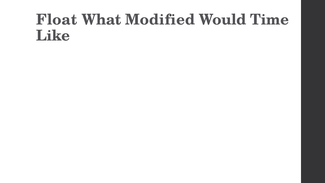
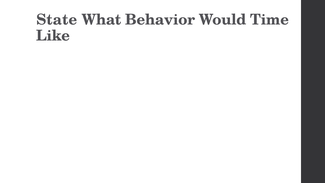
Float: Float -> State (57, 20)
Modified: Modified -> Behavior (160, 20)
